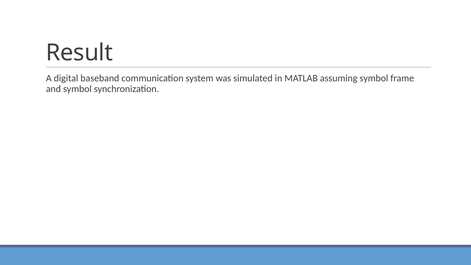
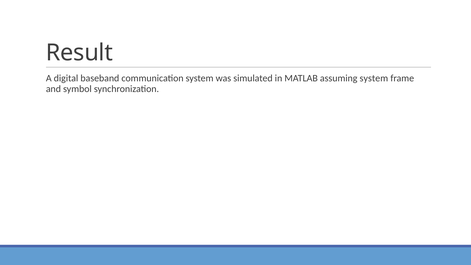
assuming symbol: symbol -> system (374, 78)
